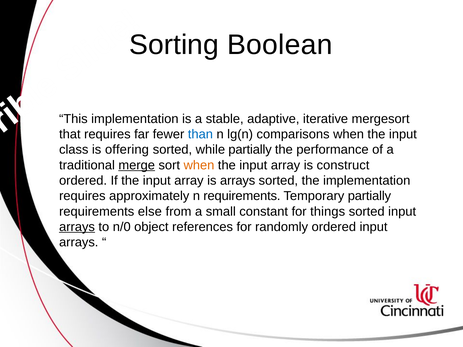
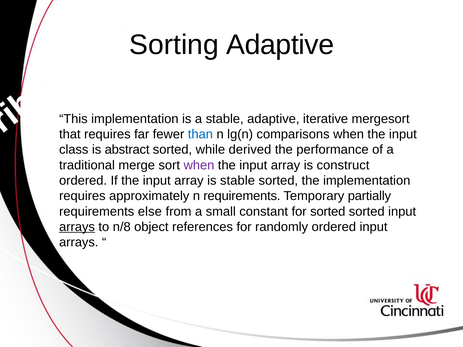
Sorting Boolean: Boolean -> Adaptive (280, 45)
offering: offering -> abstract (127, 150)
while partially: partially -> derived (250, 150)
merge underline: present -> none (137, 165)
when colour: orange -> purple (199, 165)
is arrays: arrays -> stable (238, 181)
for things: things -> sorted (328, 212)
n/0: n/0 -> n/8 (122, 227)
